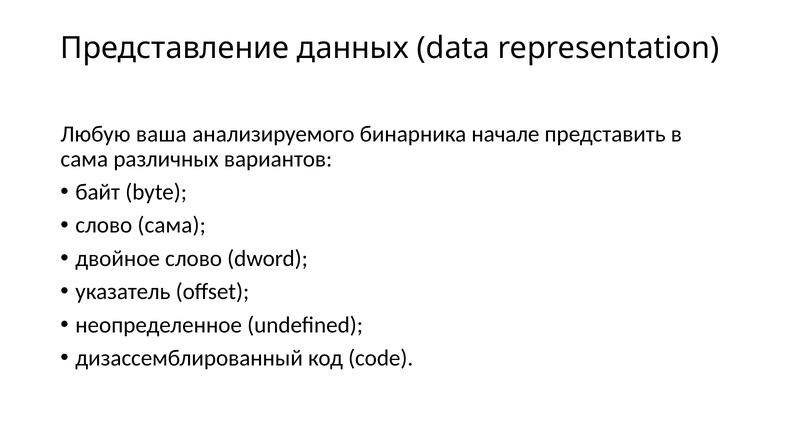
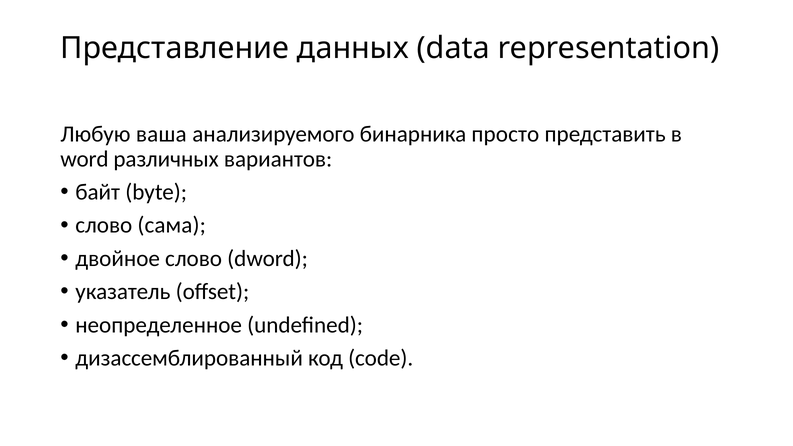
начале: начале -> просто (505, 134)
сама: сама -> word (84, 159)
